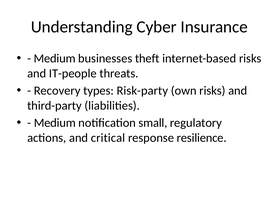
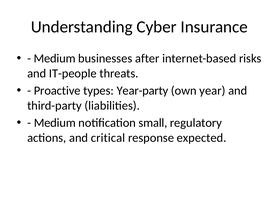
theft: theft -> after (147, 59)
Recovery: Recovery -> Proactive (57, 91)
Risk-party: Risk-party -> Year-party (142, 91)
own risks: risks -> year (212, 91)
resilience: resilience -> expected (202, 138)
